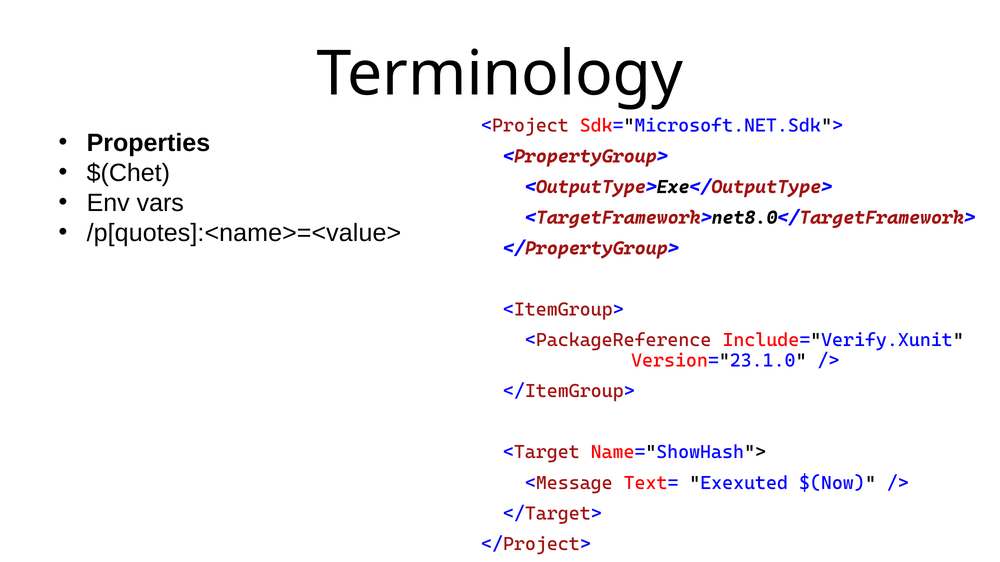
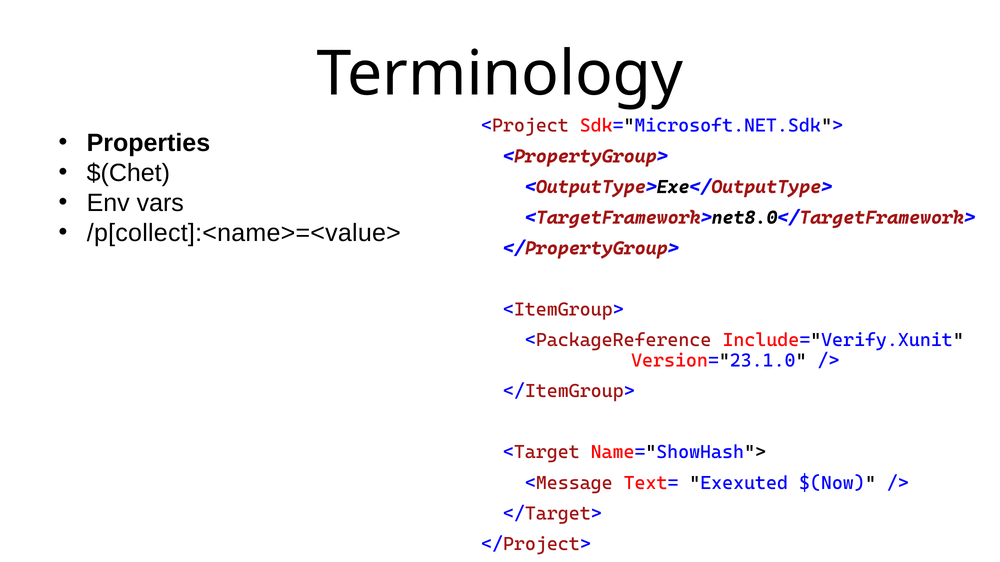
/p[quotes]:<name>=<value>: /p[quotes]:<name>=<value> -> /p[collect]:<name>=<value> (244, 233)
